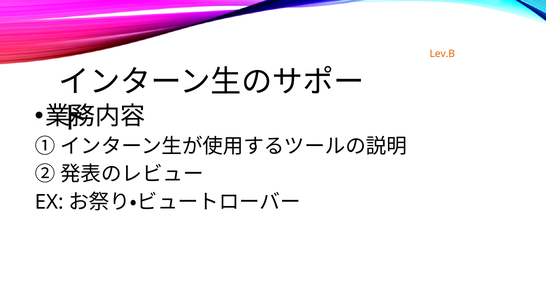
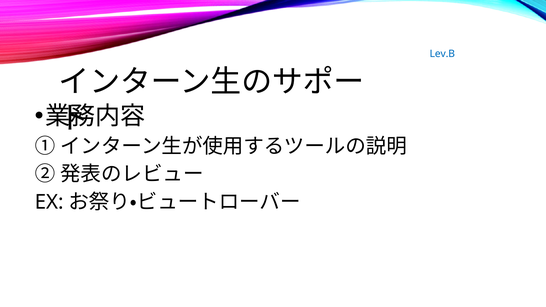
Lev.B colour: orange -> blue (442, 54)
